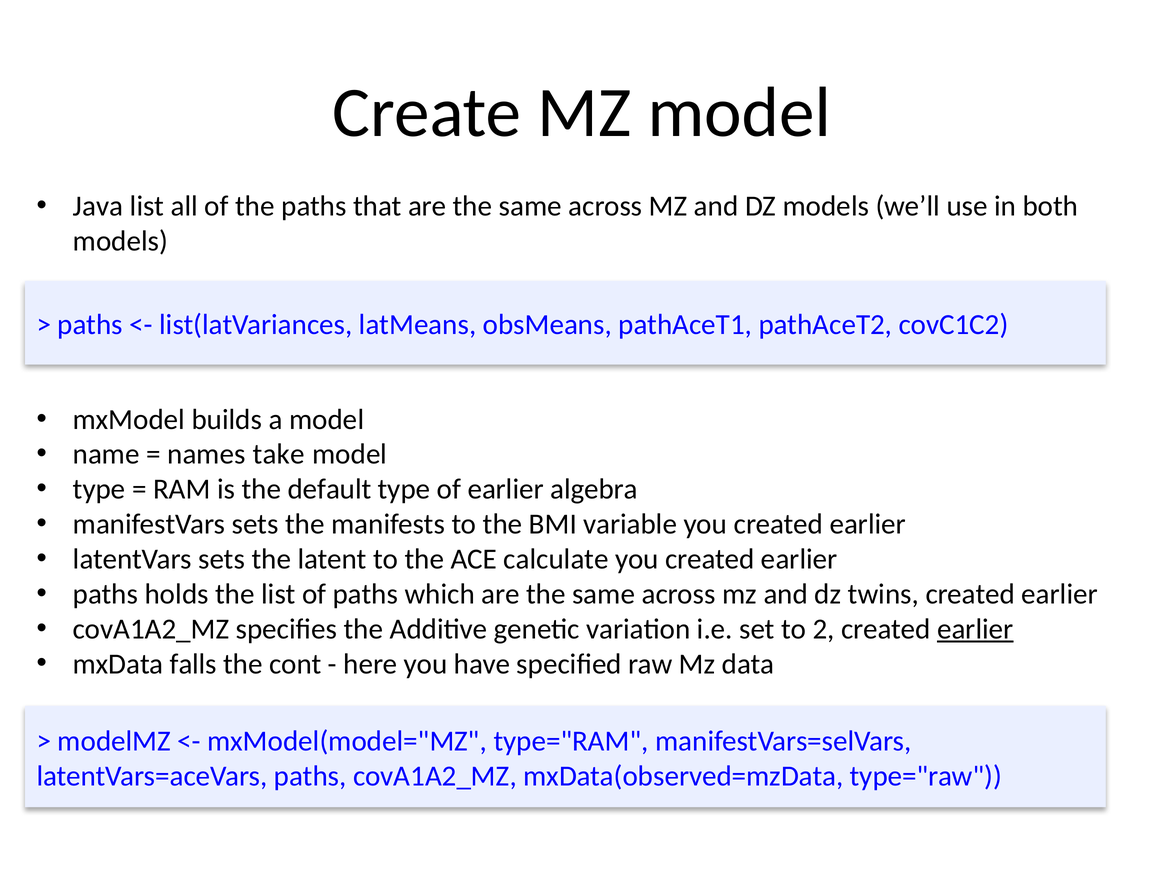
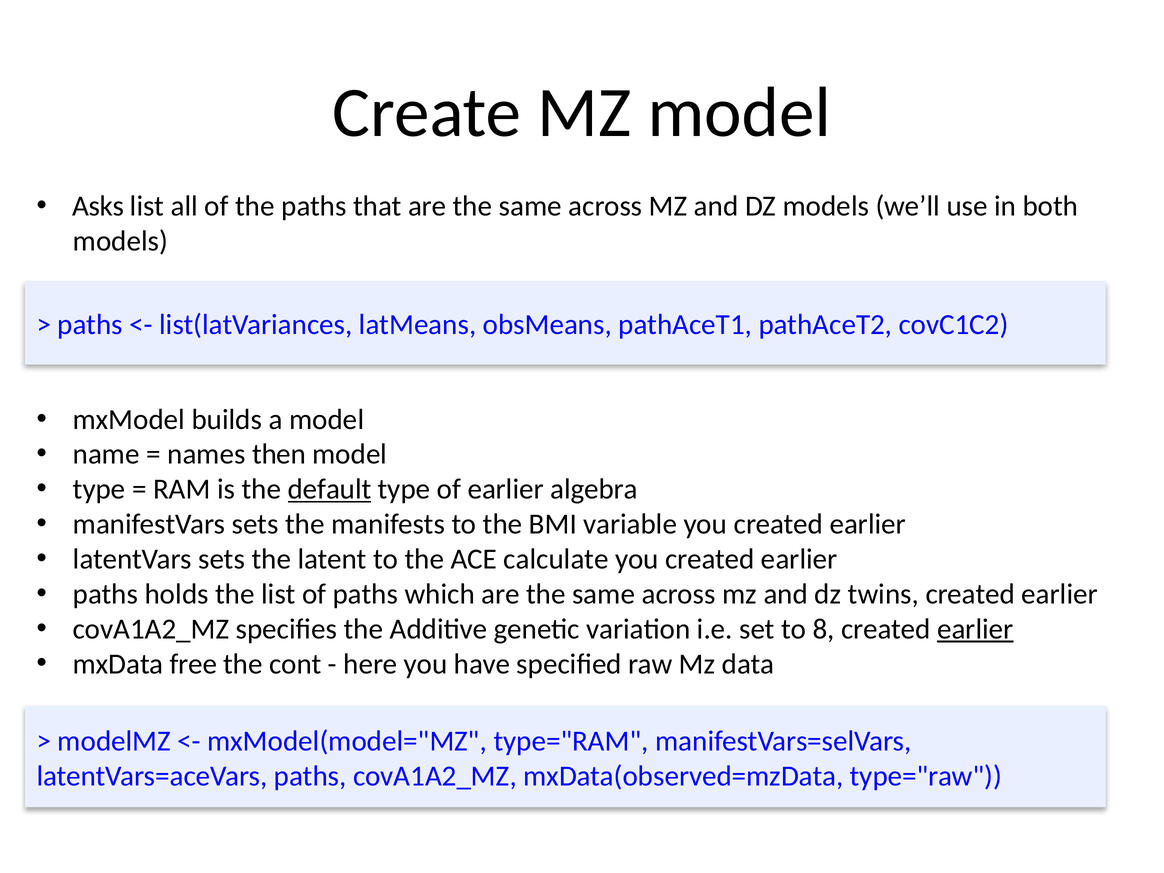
Java: Java -> Asks (98, 206)
take: take -> then (279, 454)
default underline: none -> present (330, 489)
2: 2 -> 8 (824, 629)
falls: falls -> free (193, 664)
